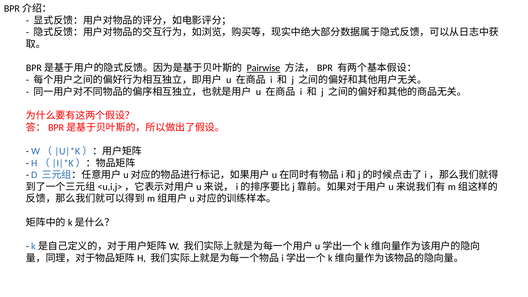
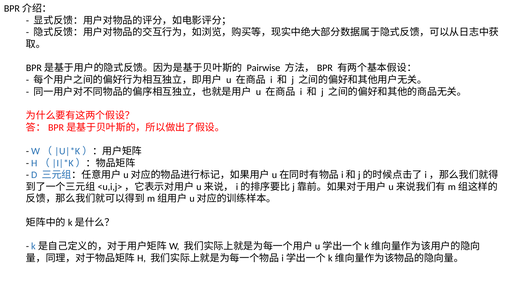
Pairwise underline: present -> none (263, 68)
